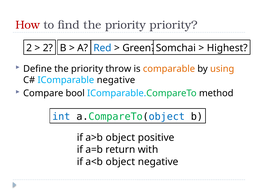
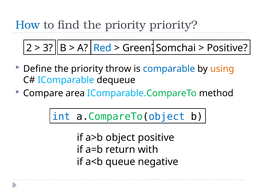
How colour: red -> blue (28, 25)
2: 2 -> 3 (48, 48)
Highest: Highest -> Positive (227, 48)
comparable colour: orange -> blue (169, 69)
IComparable negative: negative -> dequeue (116, 80)
bool: bool -> area (75, 93)
a<b object: object -> queue (120, 161)
